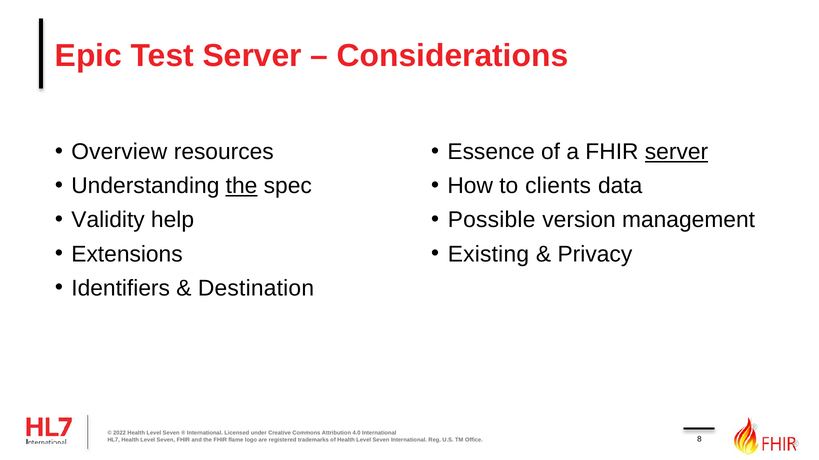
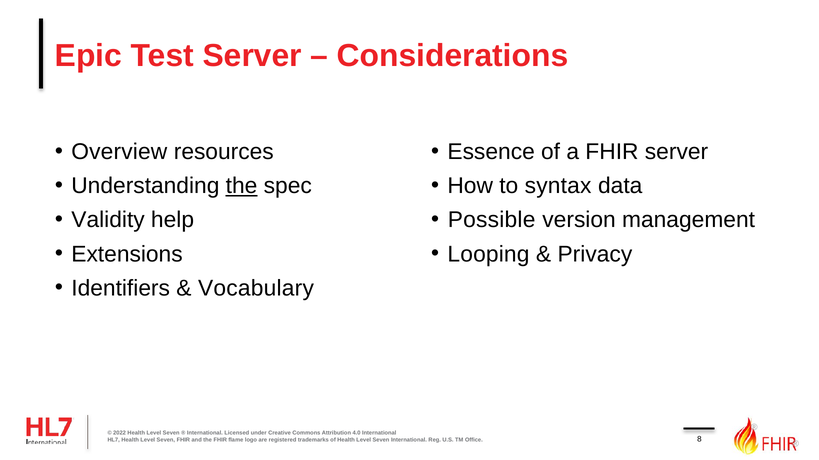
server underline: present -> none (677, 152)
clients: clients -> syntax (558, 186)
Existing: Existing -> Looping (488, 254)
Destination: Destination -> Vocabulary (256, 289)
